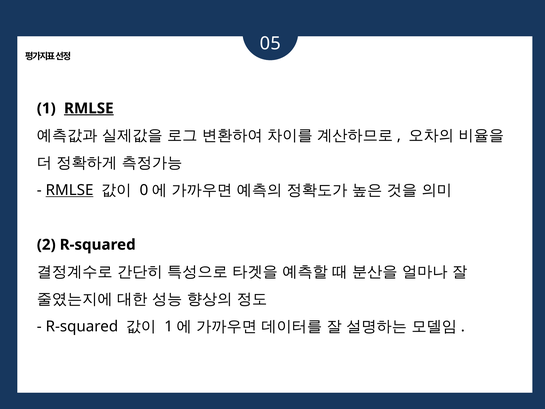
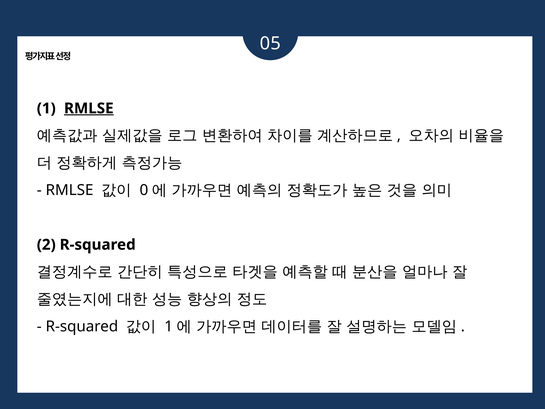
RMLSE underline: present -> none (70, 190)
